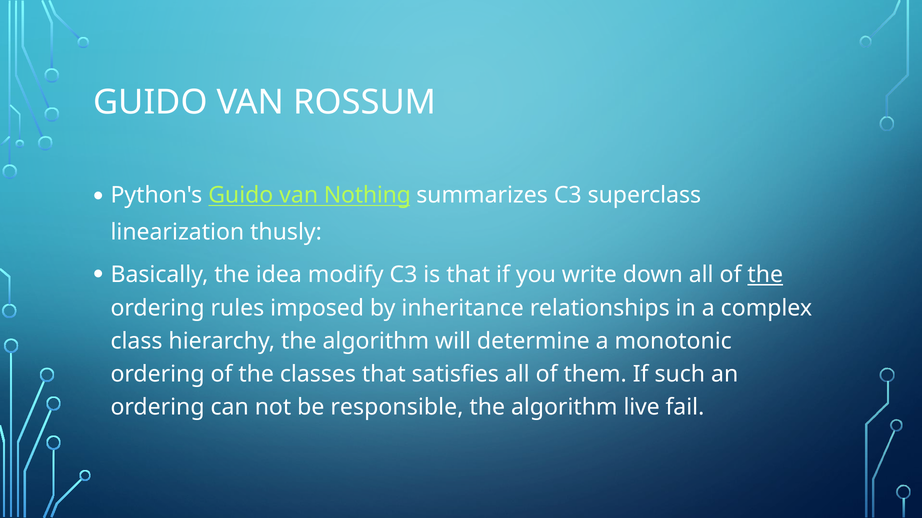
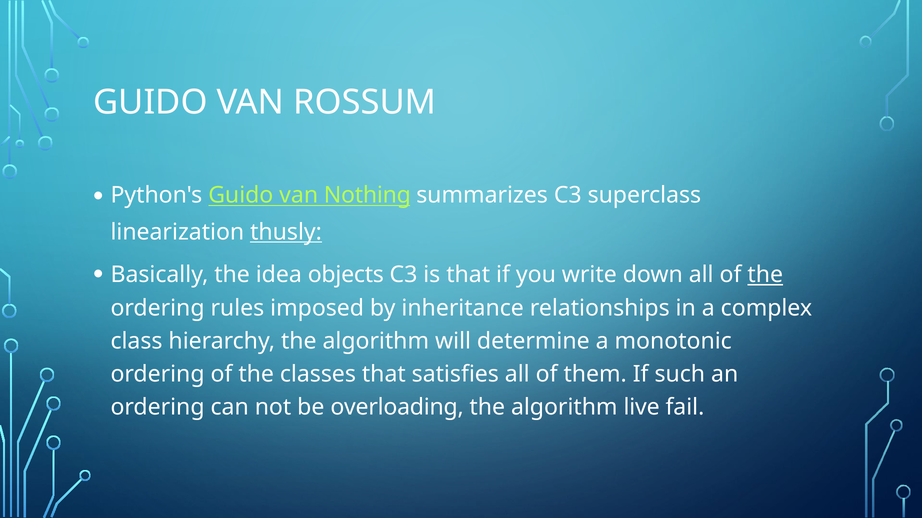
thusly underline: none -> present (286, 232)
modify: modify -> objects (346, 275)
responsible: responsible -> overloading (397, 408)
